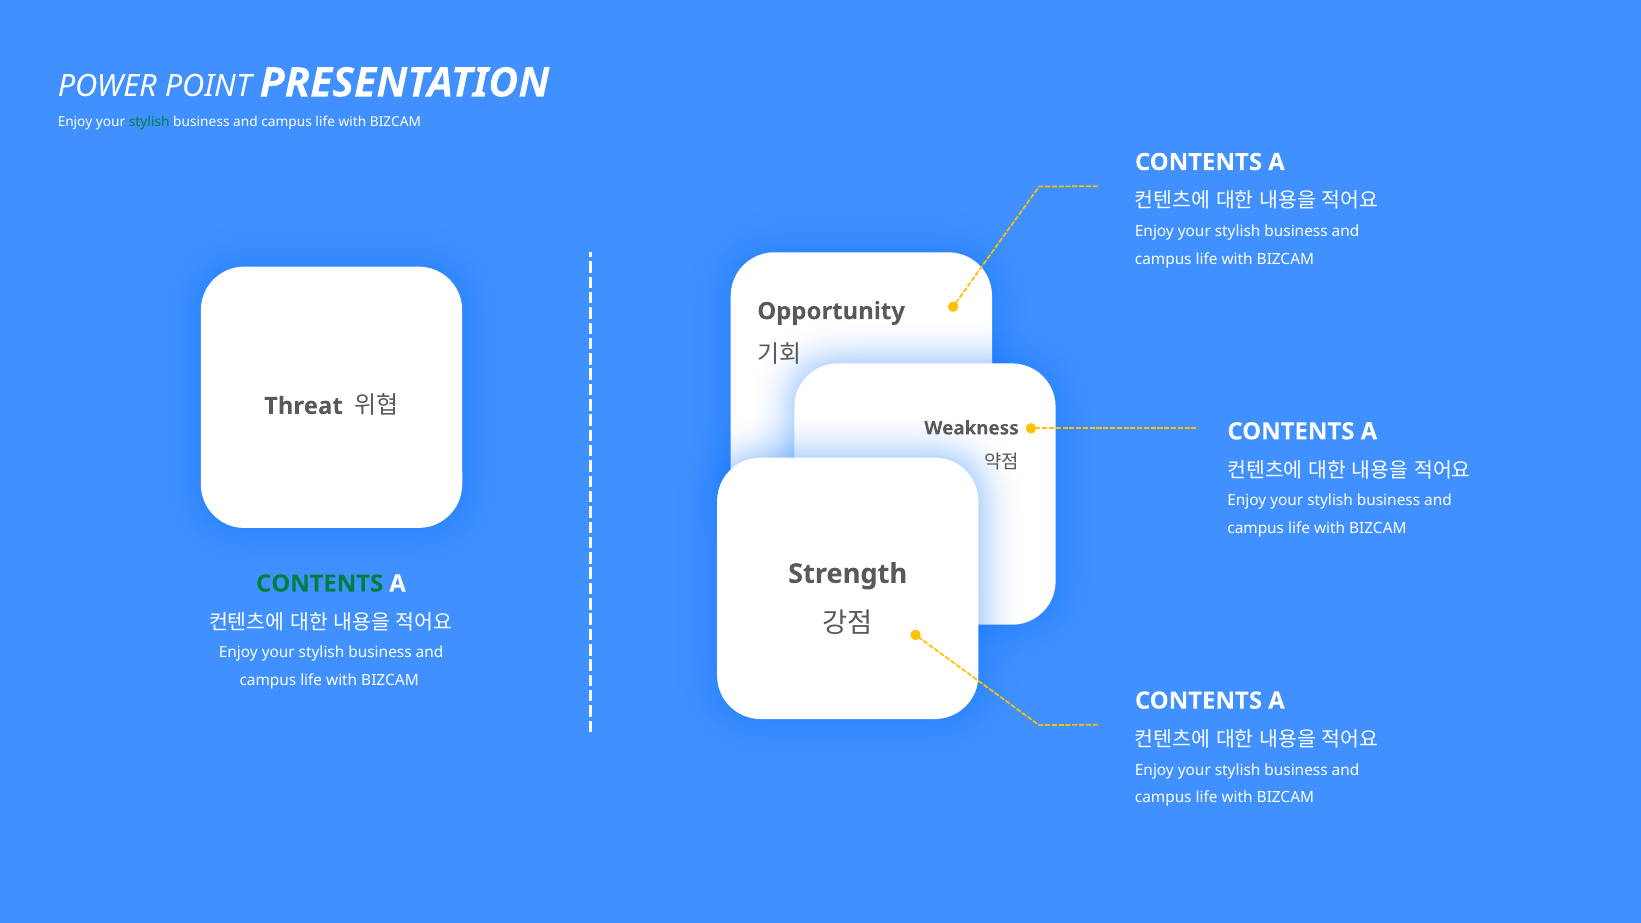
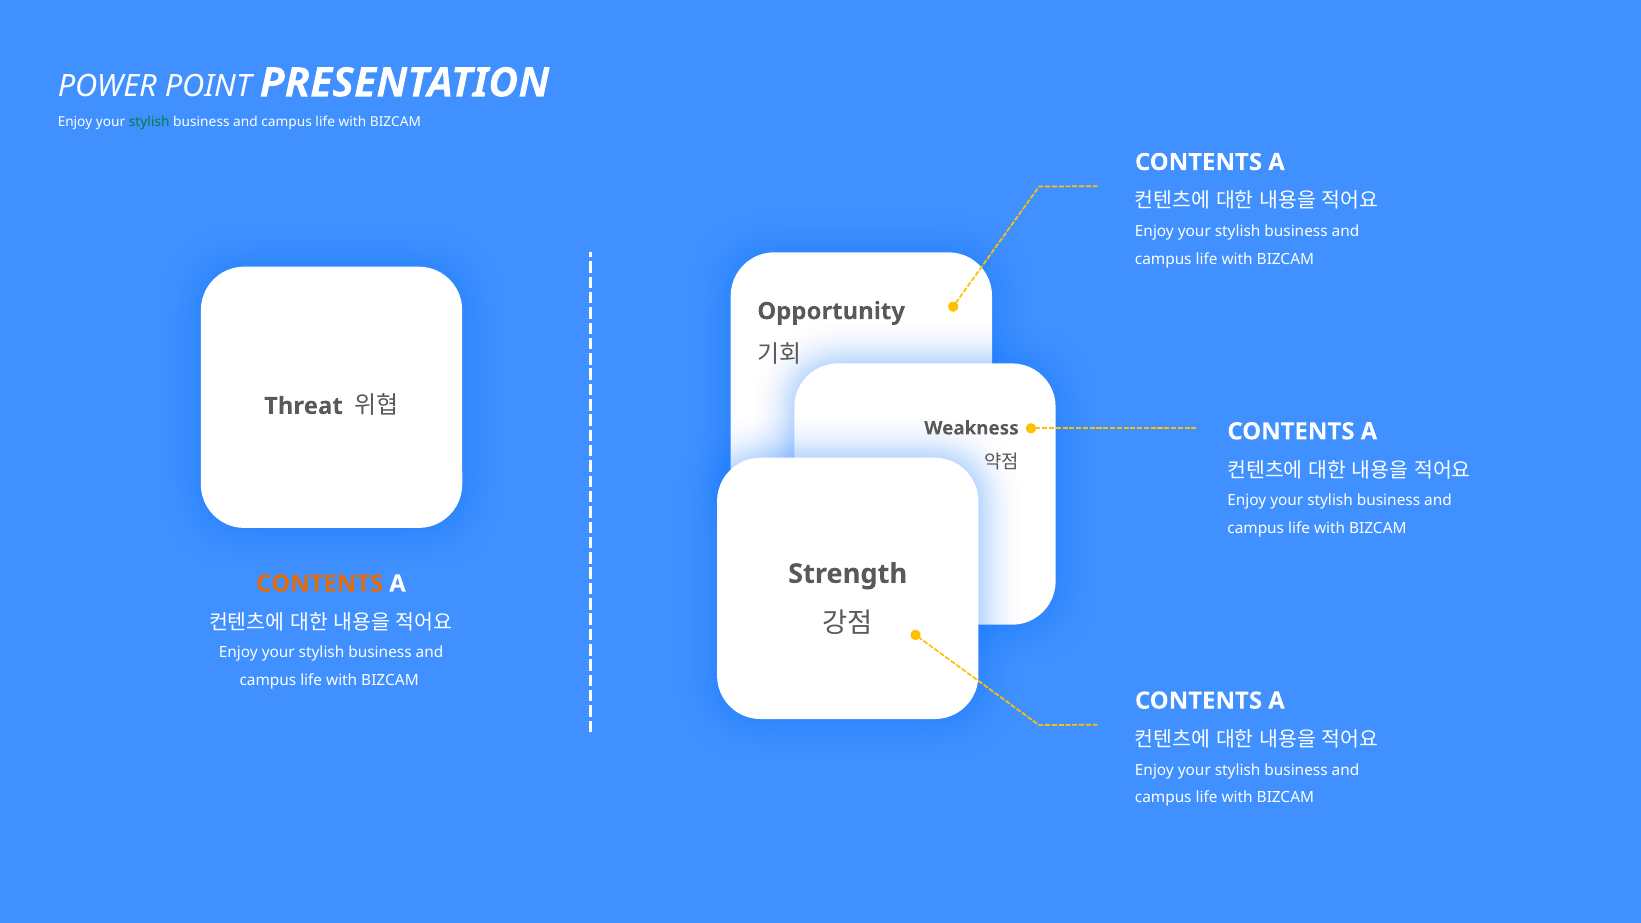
CONTENTS colour: green -> orange (320, 584)
